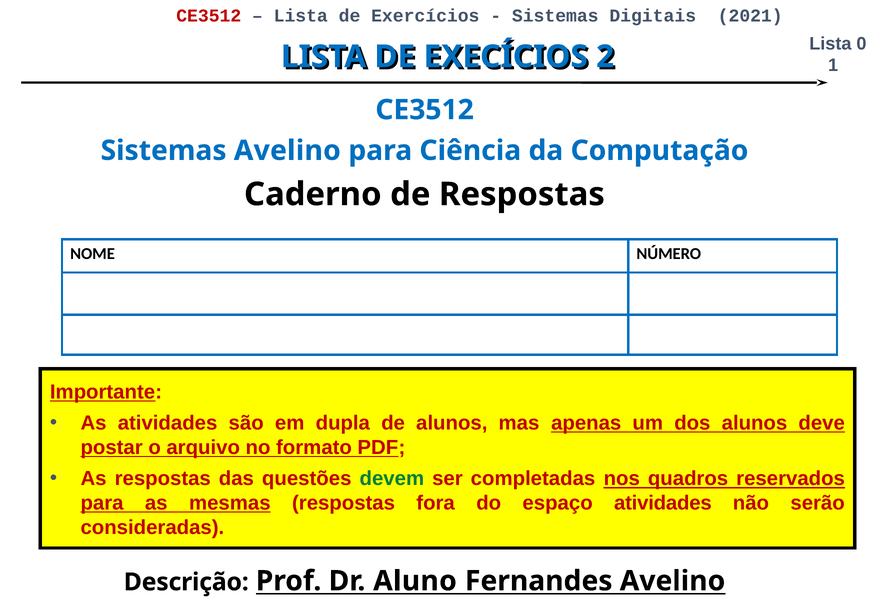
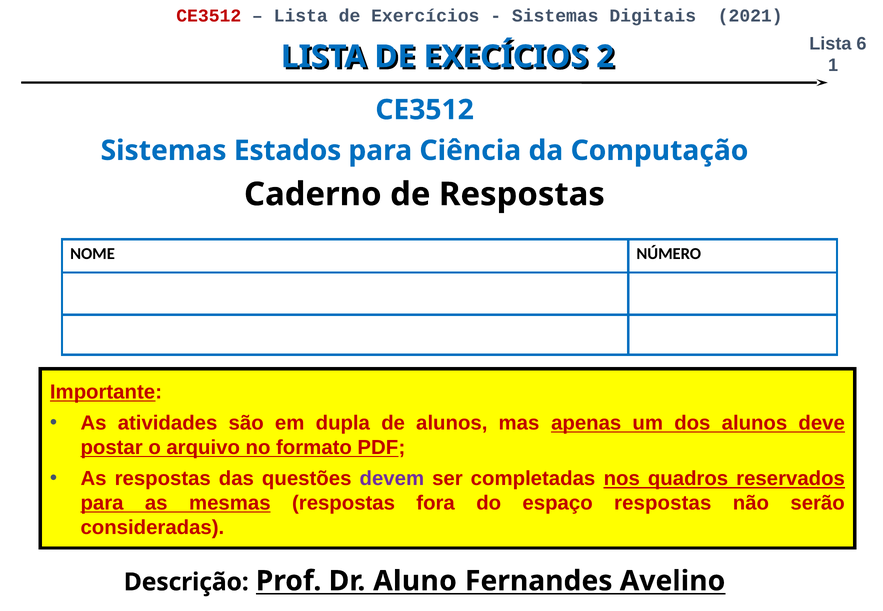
0: 0 -> 6 (861, 44)
Sistemas Avelino: Avelino -> Estados (288, 151)
devem colour: green -> purple (392, 479)
espaço atividades: atividades -> respostas (663, 503)
